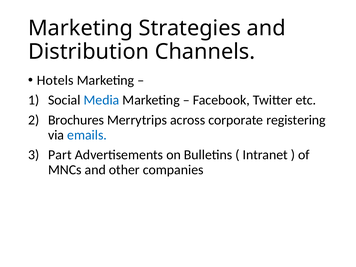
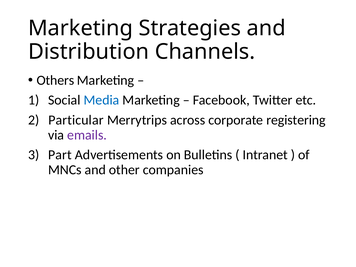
Hotels: Hotels -> Others (55, 80)
Brochures: Brochures -> Particular (76, 120)
emails colour: blue -> purple (87, 135)
